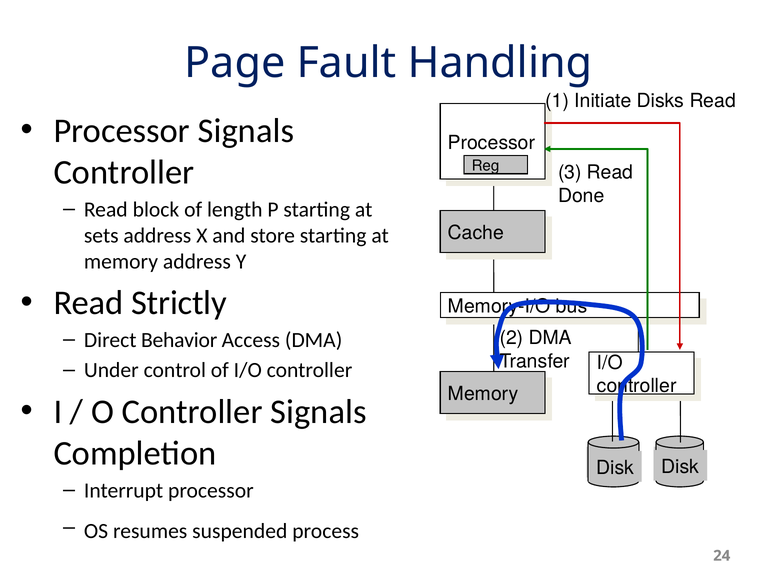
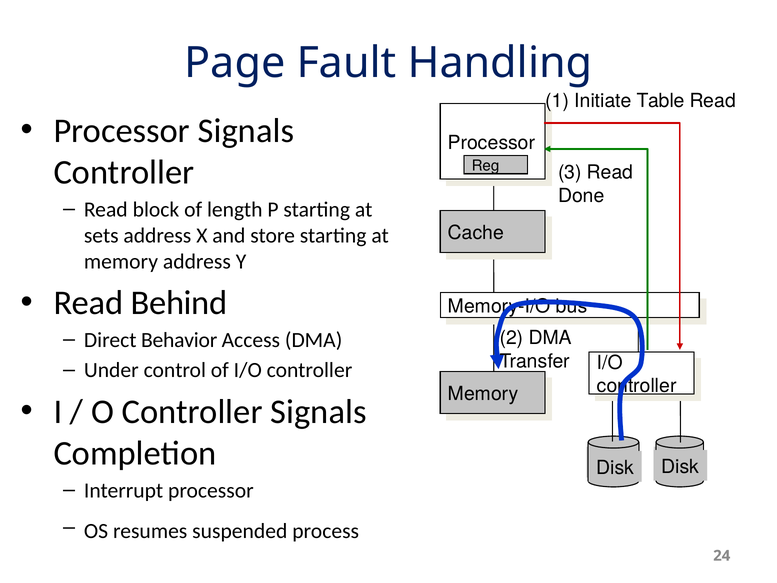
Disks: Disks -> Table (661, 101)
Strictly: Strictly -> Behind (179, 303)
